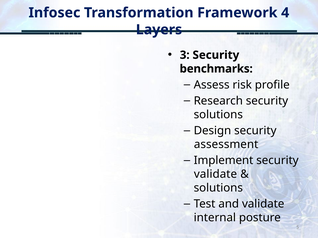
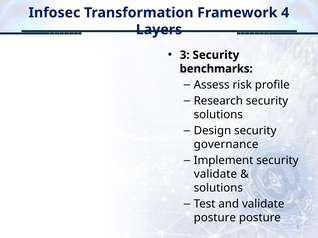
assessment: assessment -> governance (226, 145)
internal: internal -> posture (215, 218)
